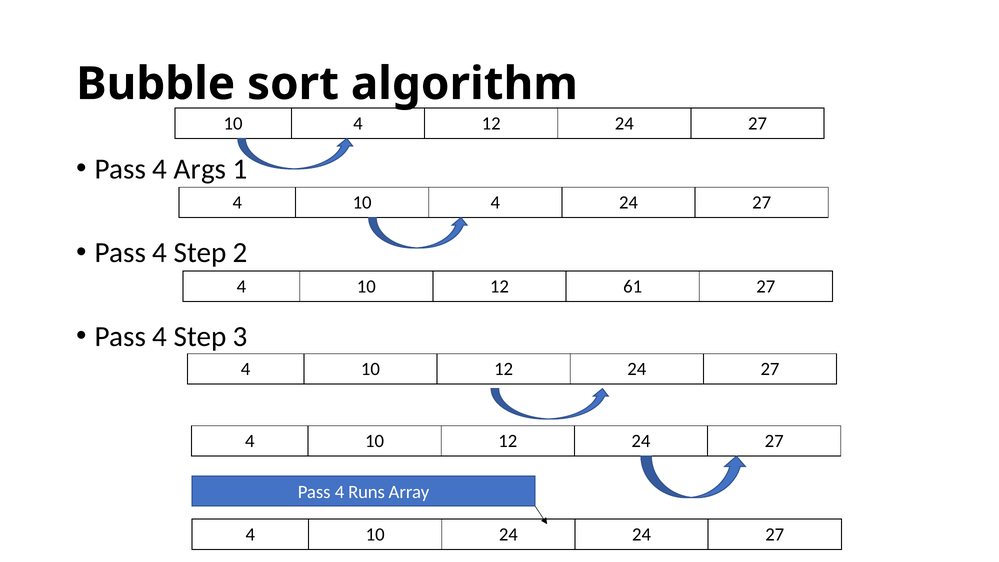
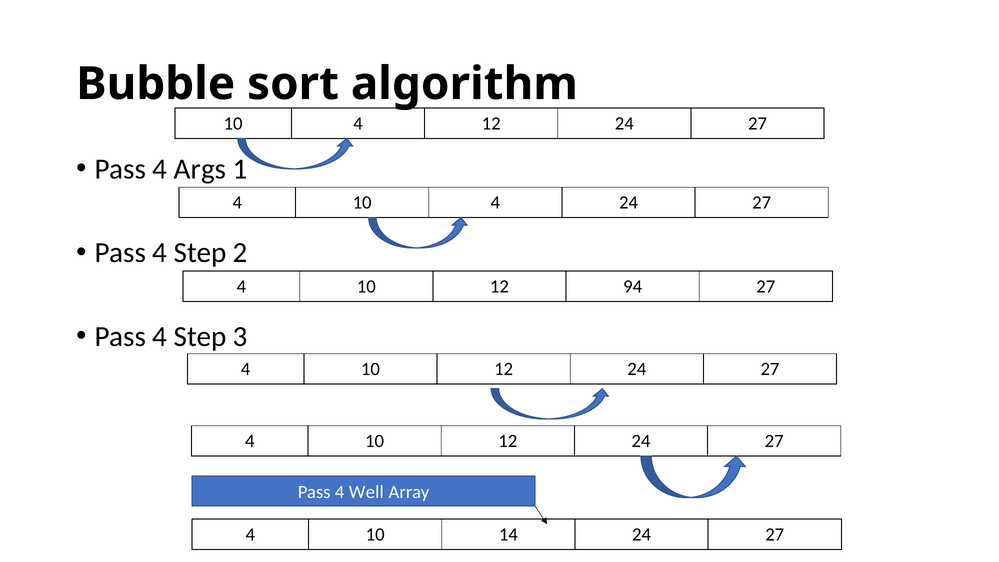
61: 61 -> 94 (633, 286)
Runs: Runs -> Well (366, 492)
10 24: 24 -> 14 (508, 534)
